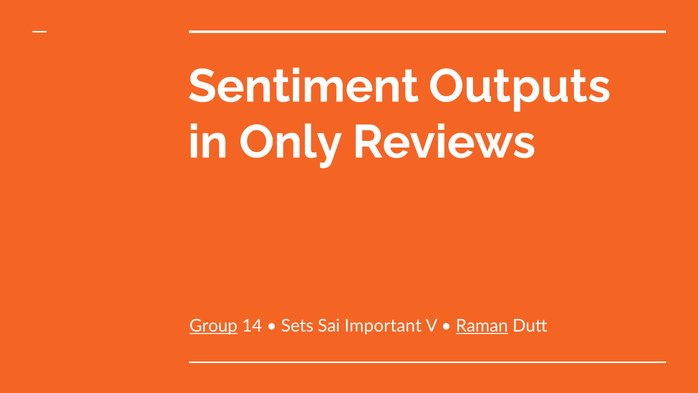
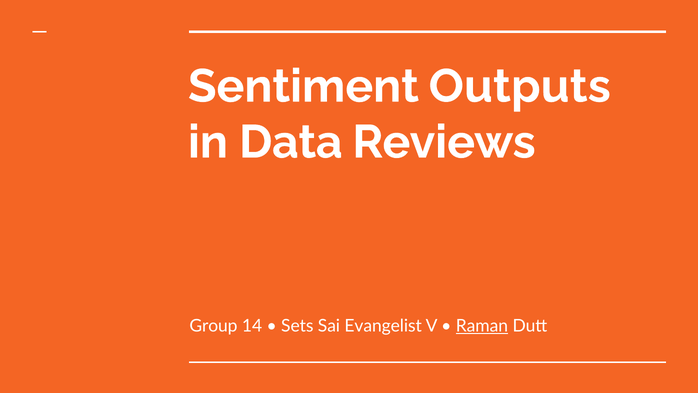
Only: Only -> Data (291, 142)
Group underline: present -> none (213, 326)
Important: Important -> Evangelist (383, 326)
